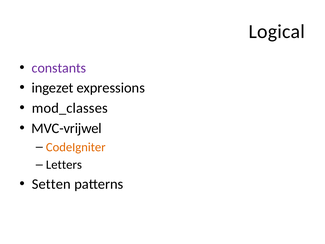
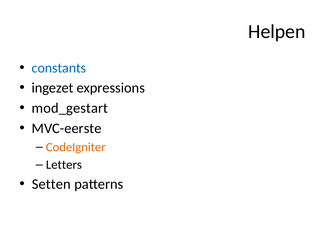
Logical: Logical -> Helpen (277, 31)
constants colour: purple -> blue (59, 68)
mod_classes: mod_classes -> mod_gestart (70, 108)
MVC-vrijwel: MVC-vrijwel -> MVC-eerste (67, 128)
